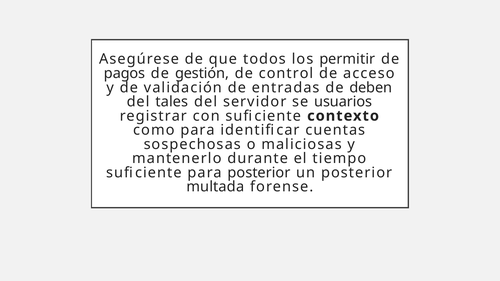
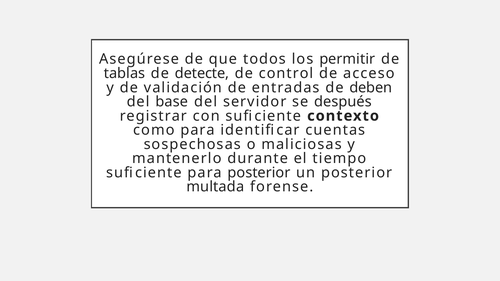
pagos: pagos -> tablas (125, 73)
gestión: gestión -> detecte (202, 73)
tales: tales -> base (172, 102)
usuarios: usuarios -> después (343, 102)
